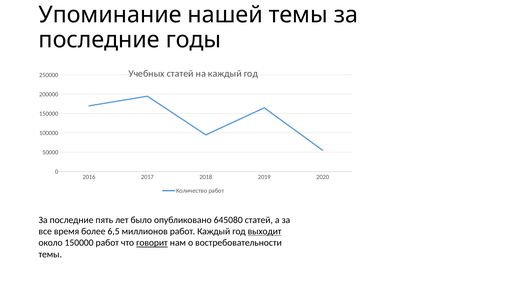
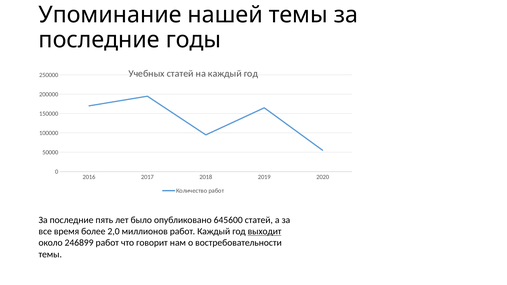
645080: 645080 -> 645600 (228, 220)
6,5: 6,5 -> 2,0 (114, 232)
около 150000: 150000 -> 246899 (79, 243)
говорит underline: present -> none (152, 243)
